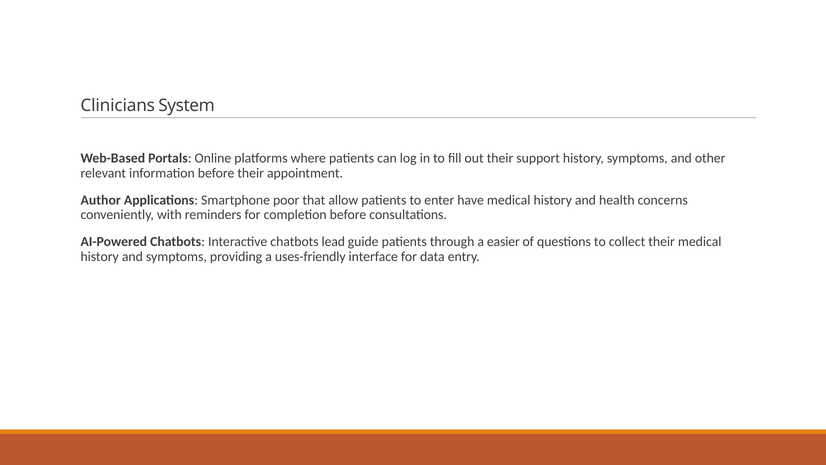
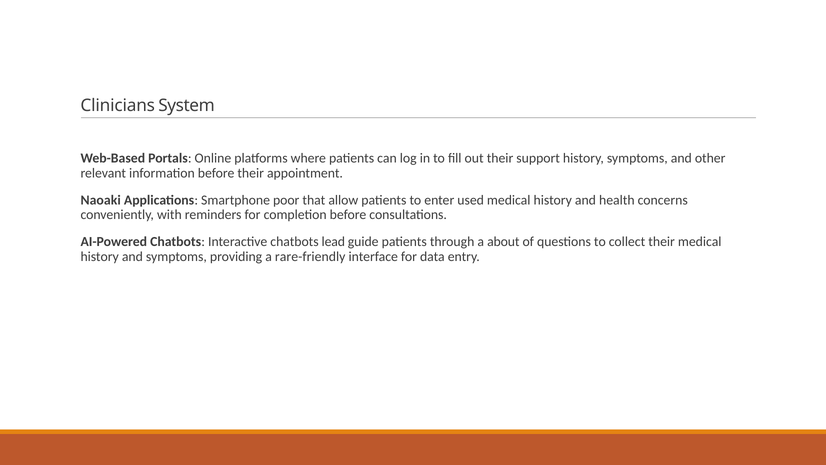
Author: Author -> Naoaki (101, 200)
have: have -> used (471, 200)
easier: easier -> about (503, 242)
uses-friendly: uses-friendly -> rare-friendly (310, 257)
